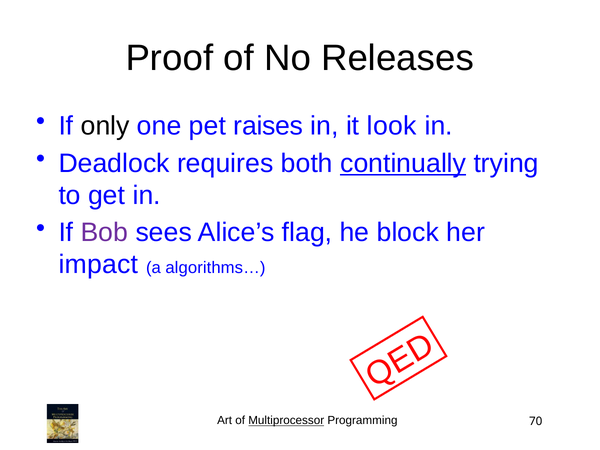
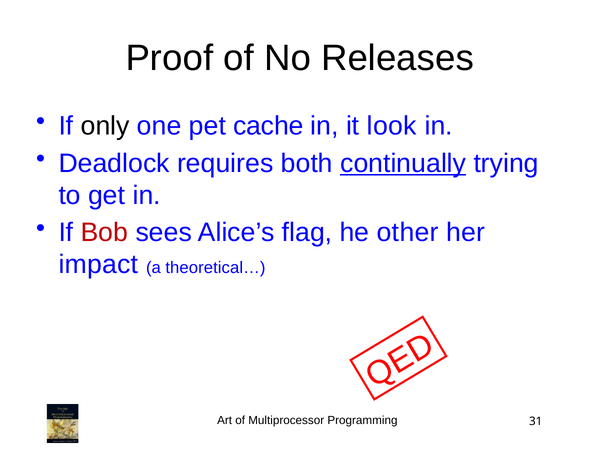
raises: raises -> cache (268, 126)
Bob colour: purple -> red (104, 233)
block: block -> other (408, 233)
algorithms…: algorithms… -> theoretical… (215, 268)
Multiprocessor underline: present -> none (286, 421)
70: 70 -> 31 (536, 421)
